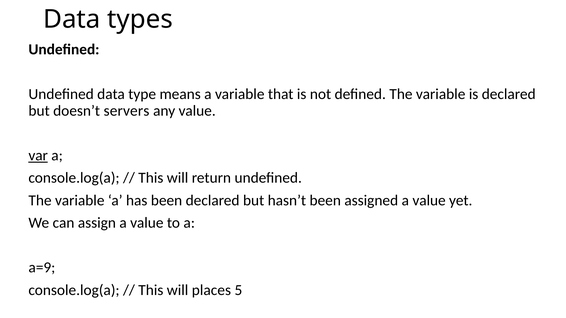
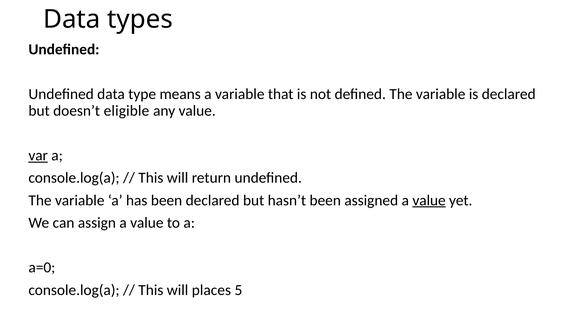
servers: servers -> eligible (126, 111)
value underline: none -> present (429, 201)
a=9: a=9 -> a=0 (42, 268)
